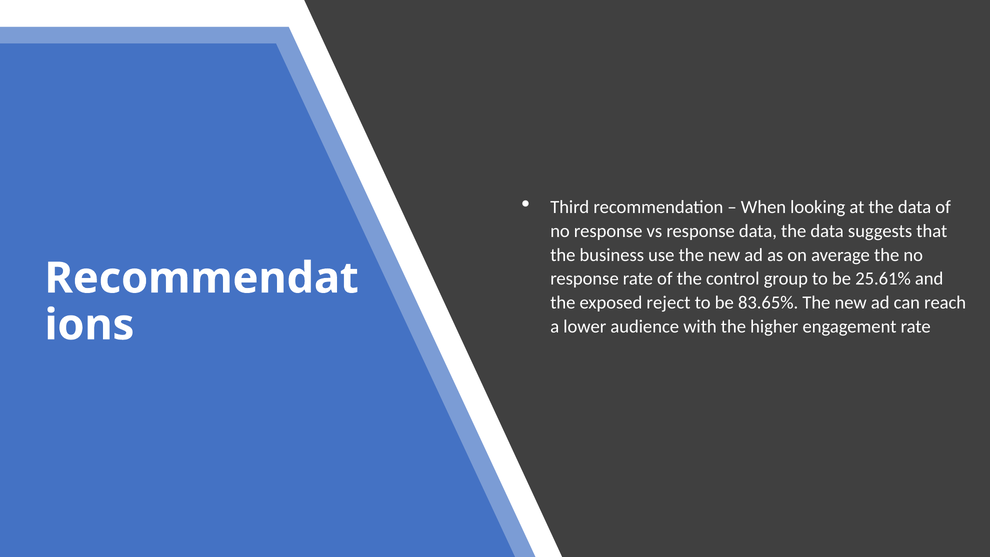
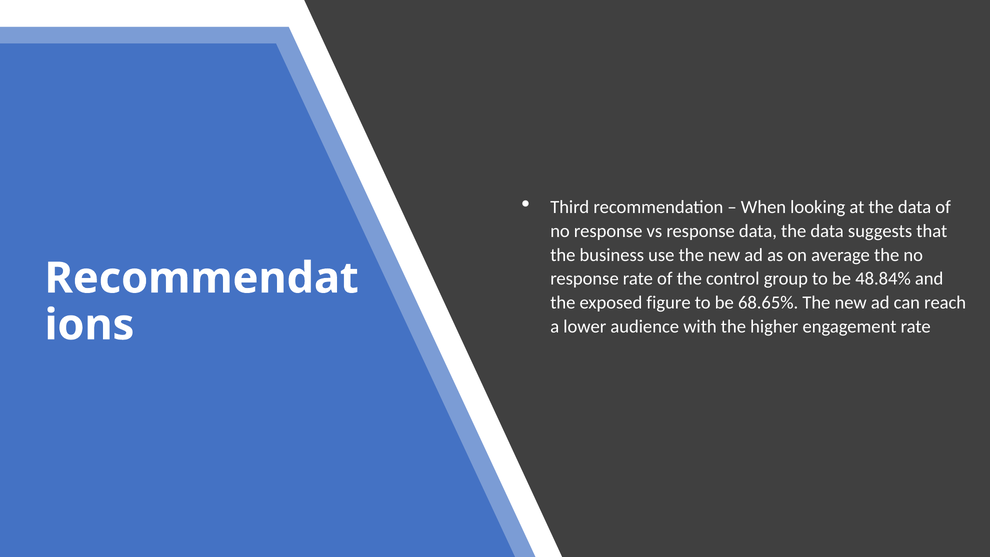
25.61%: 25.61% -> 48.84% (883, 279)
reject: reject -> figure (669, 303)
83.65%: 83.65% -> 68.65% (768, 303)
